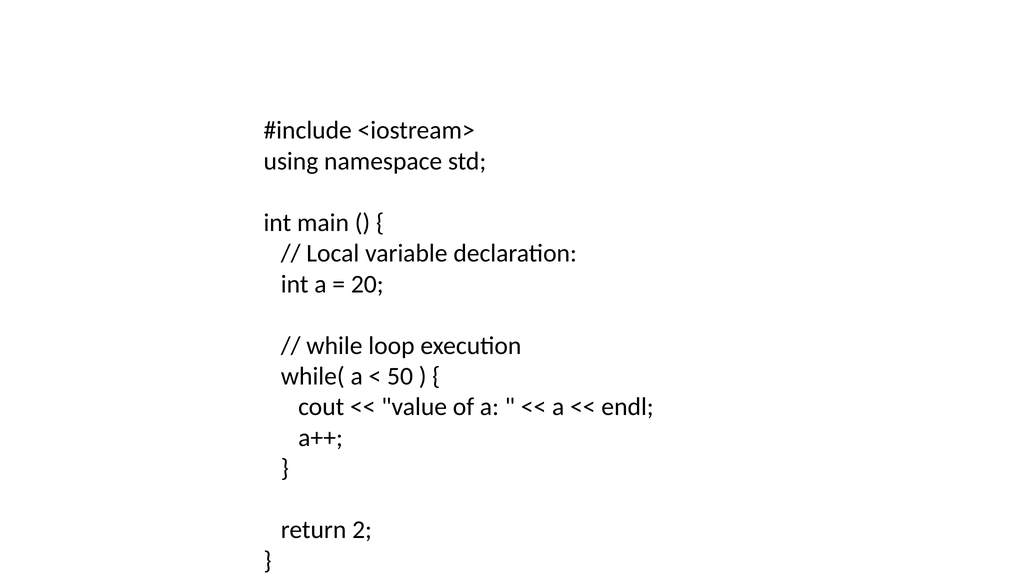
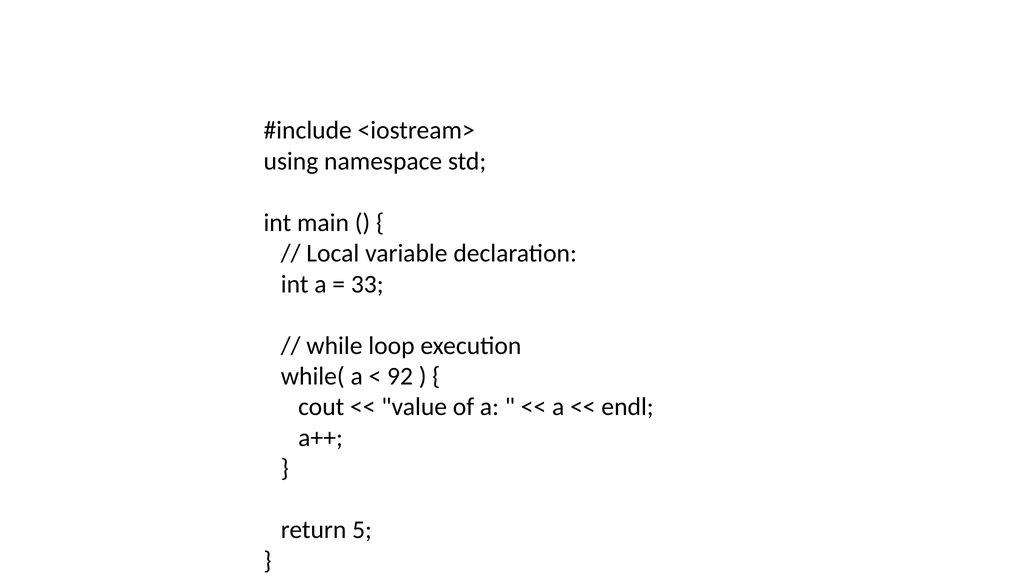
20: 20 -> 33 (367, 284)
50: 50 -> 92 (400, 376)
2: 2 -> 5 (362, 530)
